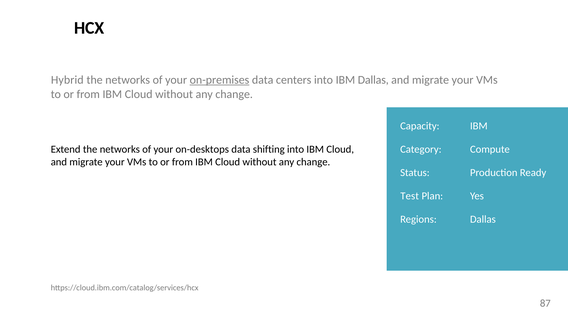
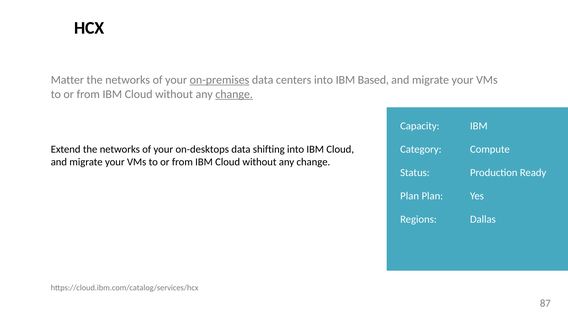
Hybrid: Hybrid -> Matter (67, 80)
IBM Dallas: Dallas -> Based (373, 80)
change underline: none -> present (234, 94)
Test: Test -> Plan (410, 196)
